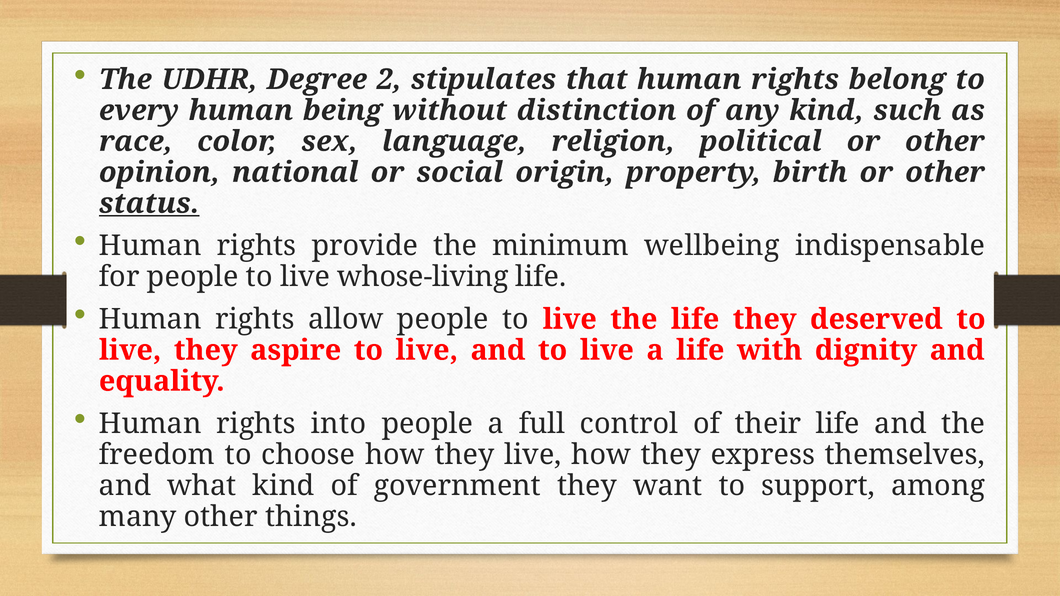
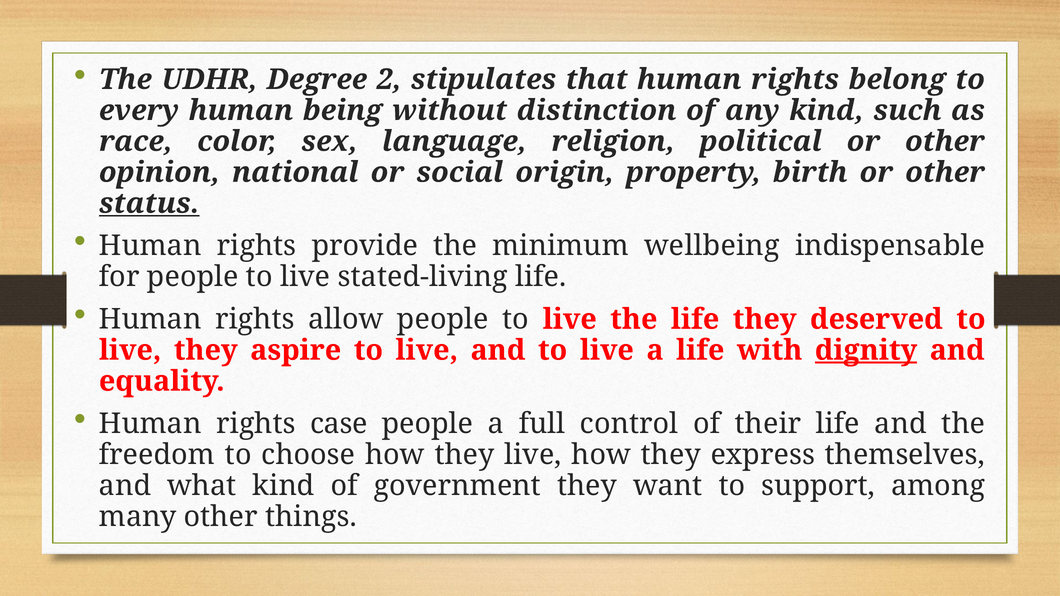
whose-living: whose-living -> stated-living (423, 277)
dignity underline: none -> present (866, 350)
into: into -> case (339, 424)
